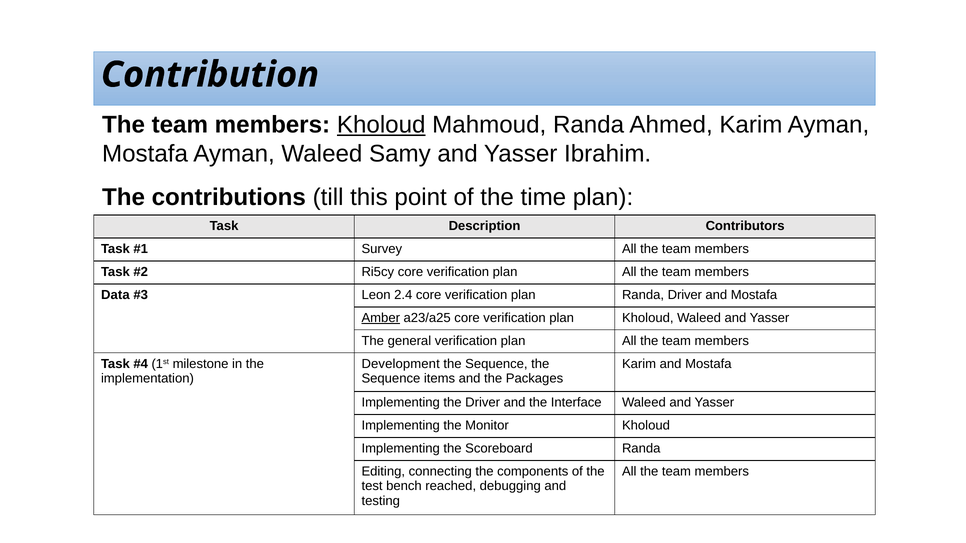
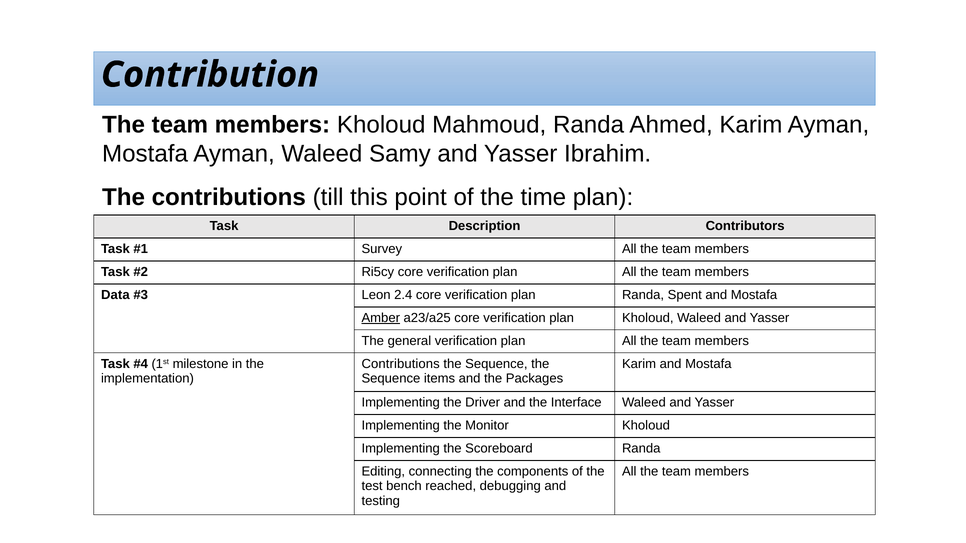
Kholoud underline: present -> none (381, 125)
Randa Driver: Driver -> Spent (685, 295)
Development: Development -> Contributions (401, 364)
